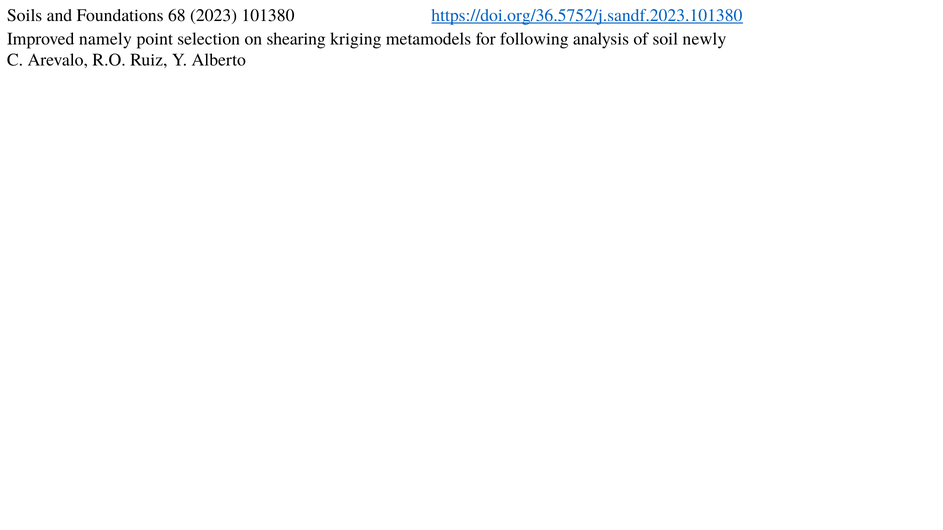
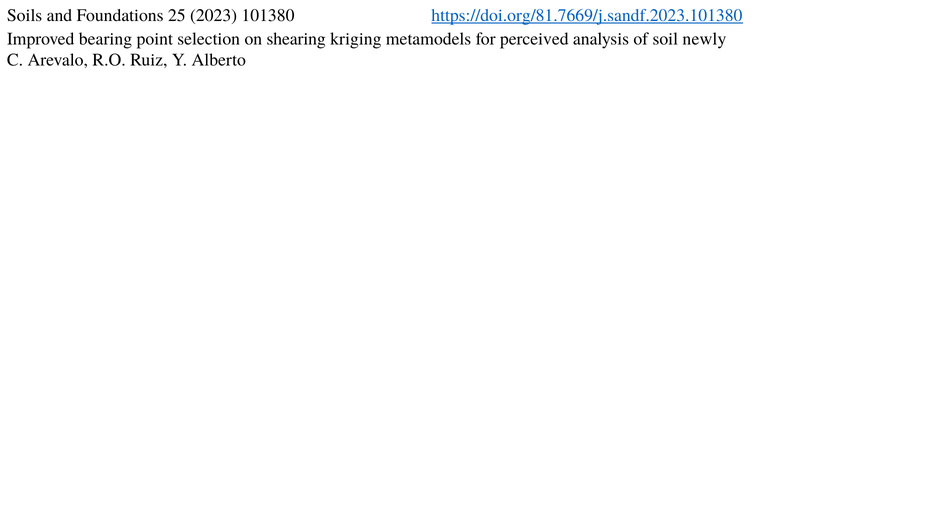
68: 68 -> 25 (177, 15)
https://doi.org/36.5752/j.sandf.2023.101380: https://doi.org/36.5752/j.sandf.2023.101380 -> https://doi.org/81.7669/j.sandf.2023.101380 (587, 15)
namely: namely -> bearing (105, 39)
following: following -> perceived (534, 39)
